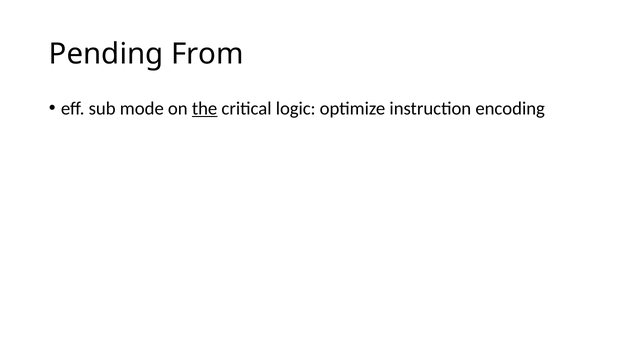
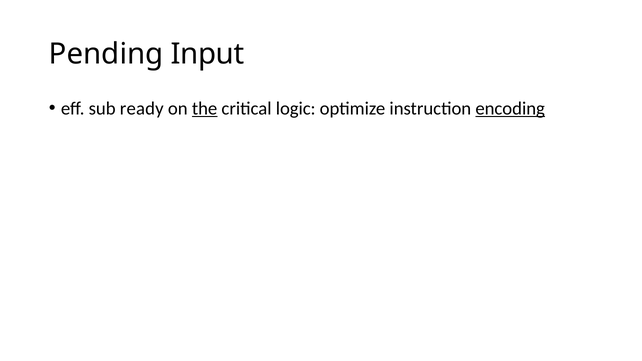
From: From -> Input (207, 54)
mode: mode -> ready (142, 109)
encoding underline: none -> present (510, 109)
